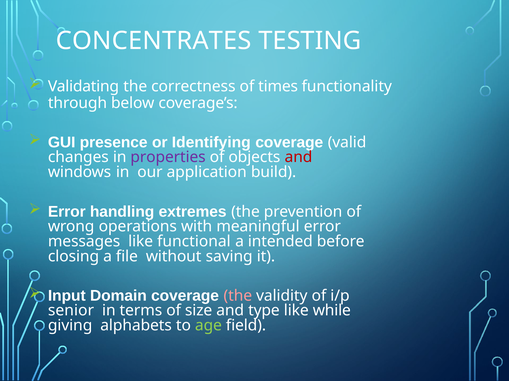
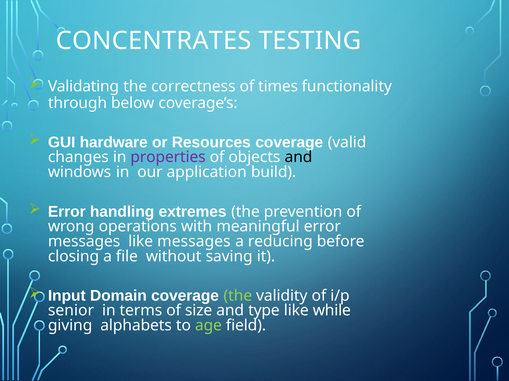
presence: presence -> hardware (114, 143)
Identifying: Identifying -> Resources (211, 143)
and colour: red -> black (298, 158)
like functional: functional -> messages (194, 242)
intended: intended -> reducing (280, 242)
the colour: pink -> light green (238, 296)
